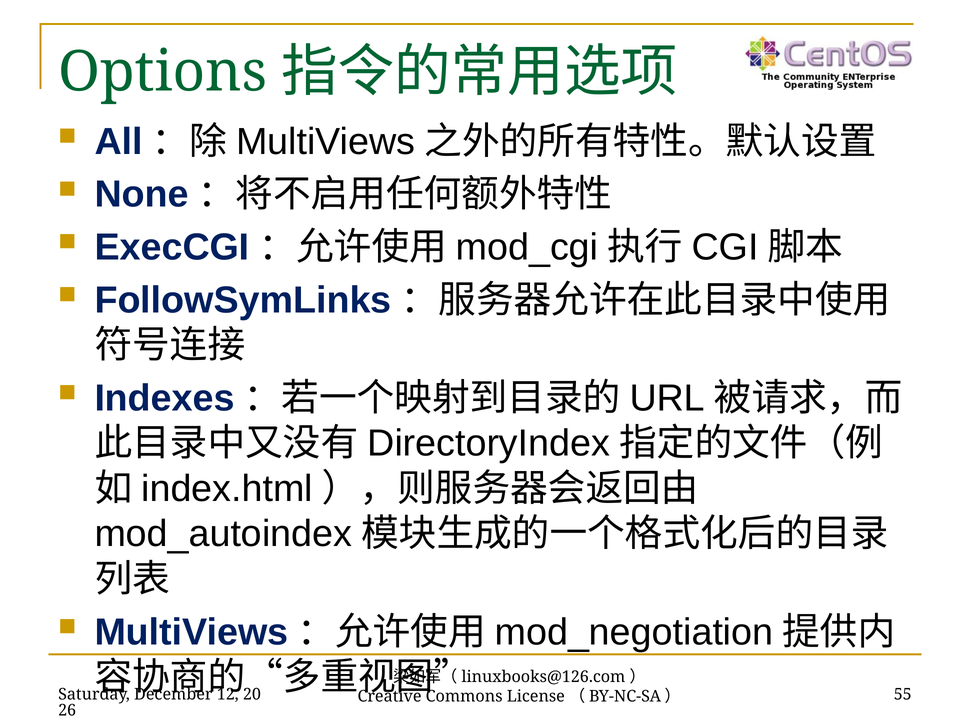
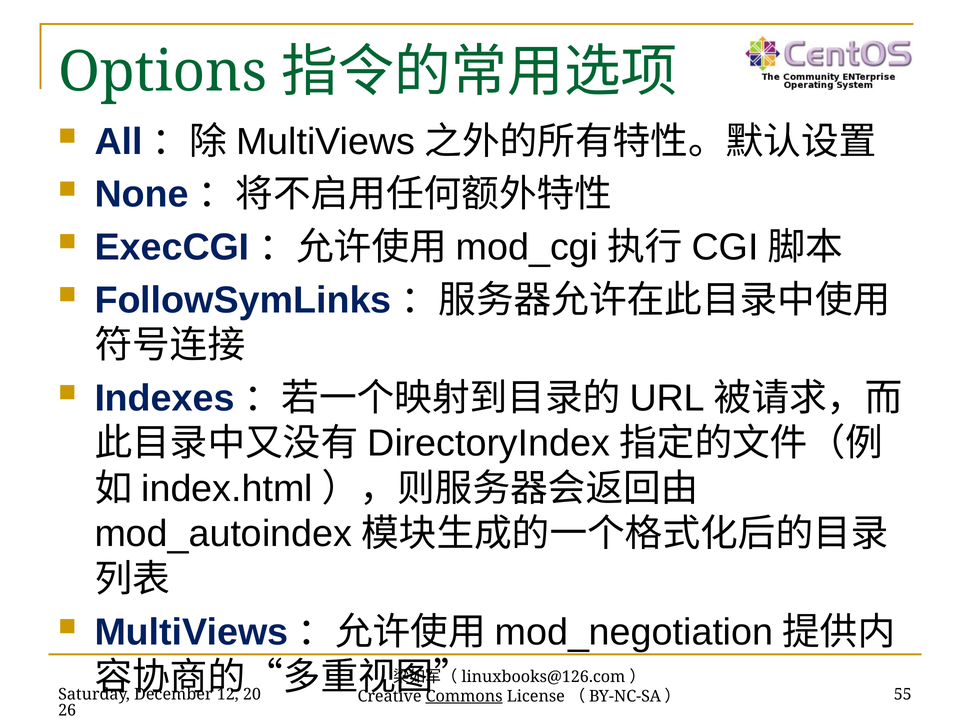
Commons underline: none -> present (464, 697)
